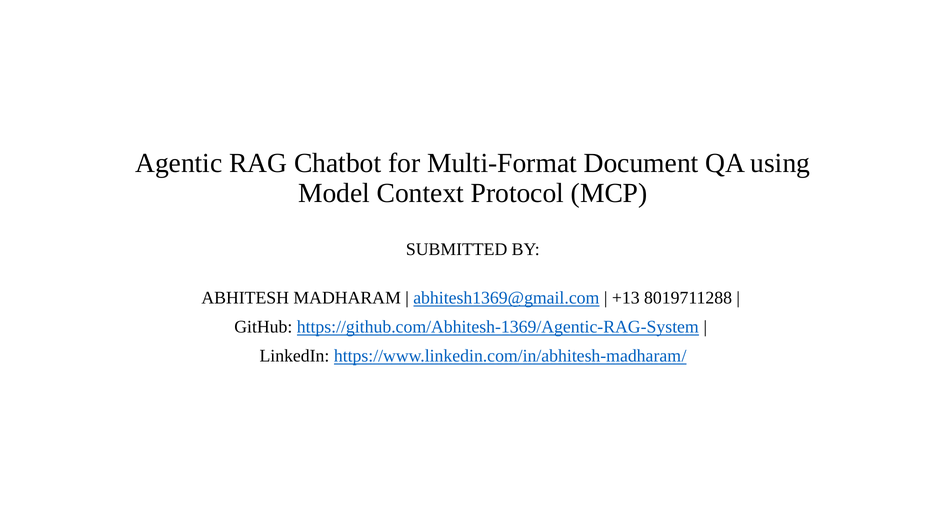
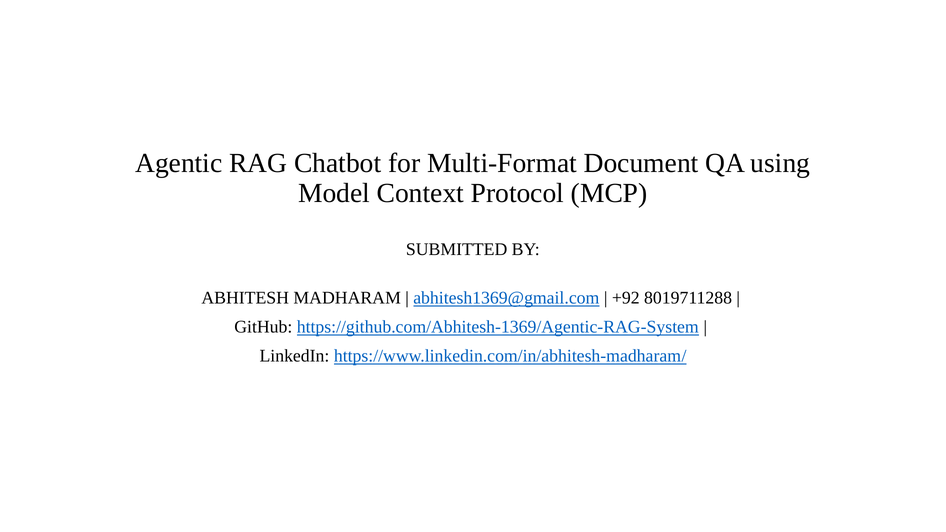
+13: +13 -> +92 (626, 298)
